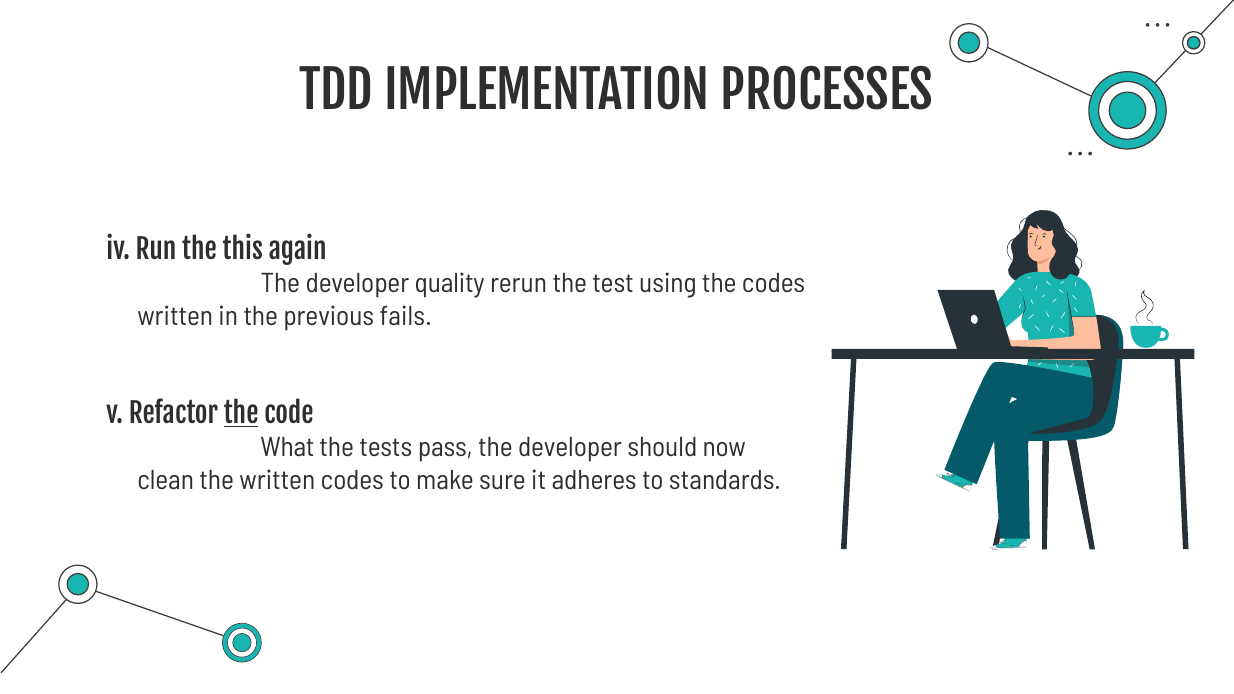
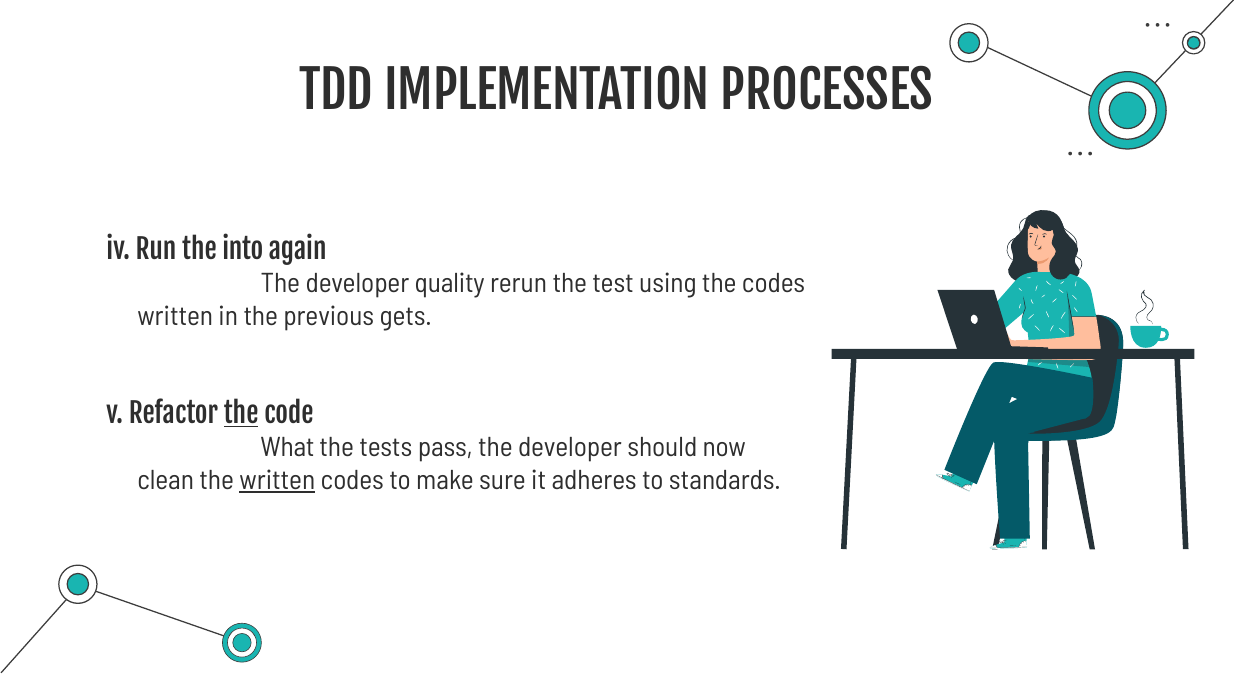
this: this -> into (243, 250)
fails: fails -> gets (406, 316)
written underline: none -> present (277, 481)
